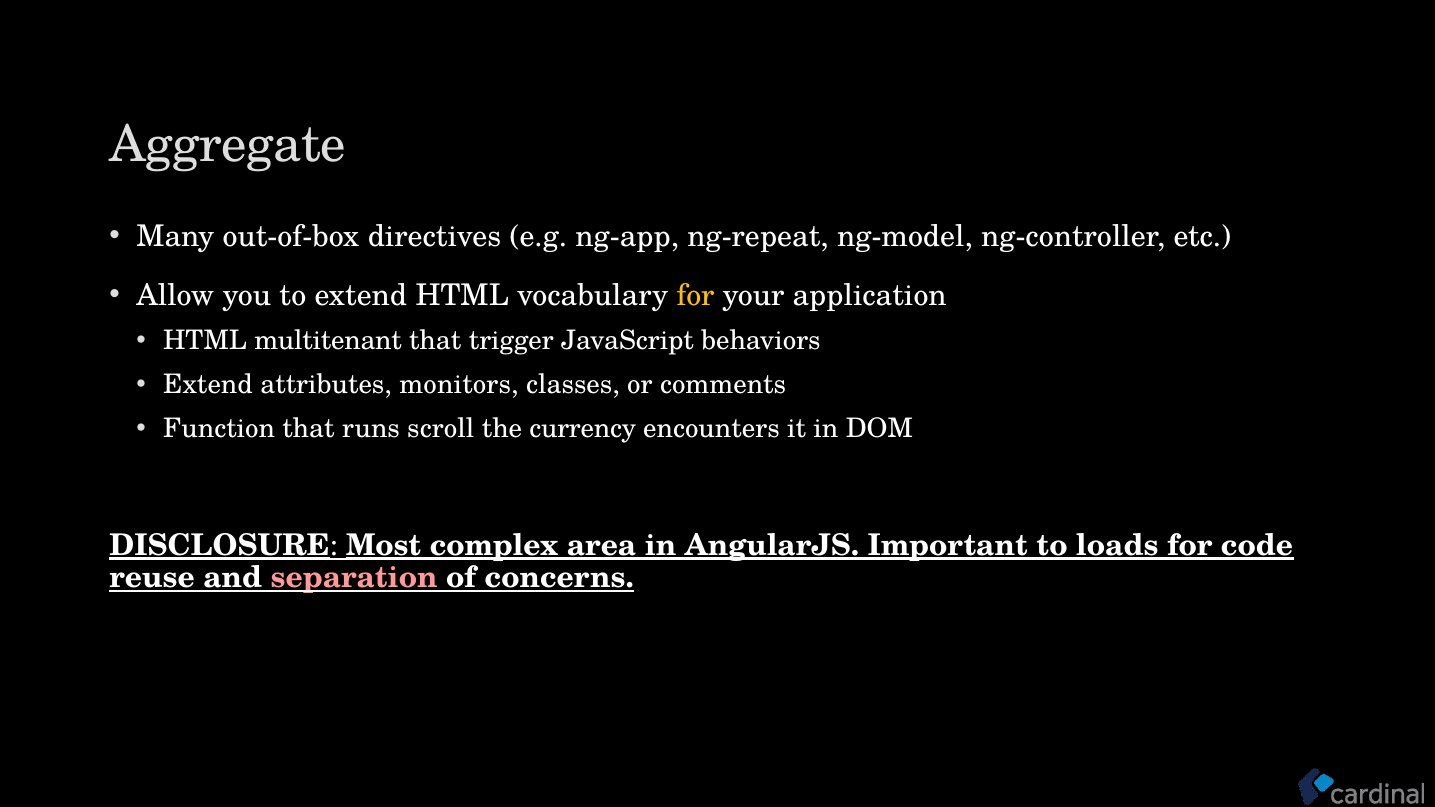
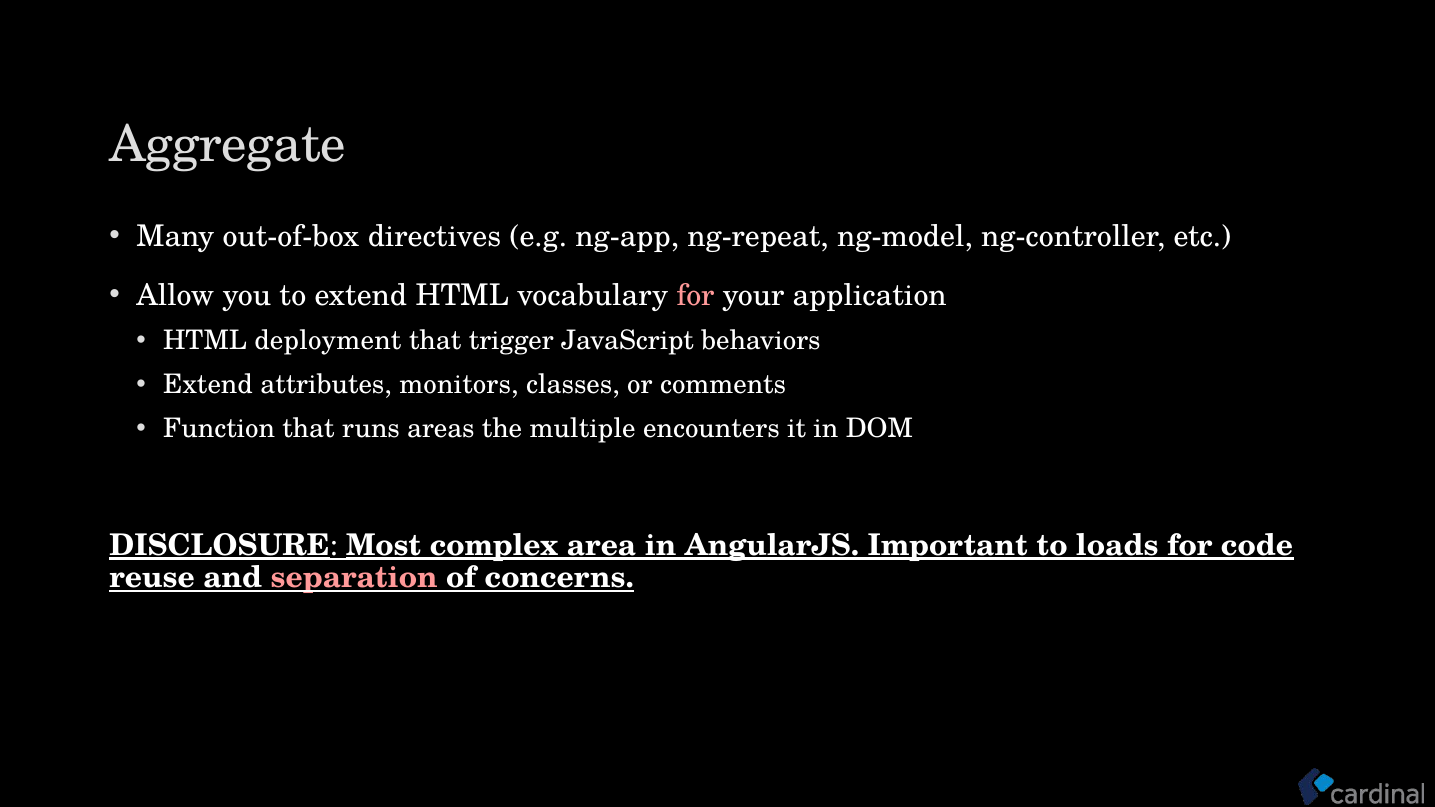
for colour: yellow -> pink (695, 295)
multitenant: multitenant -> deployment (328, 341)
scroll: scroll -> areas (441, 429)
currency: currency -> multiple (583, 429)
